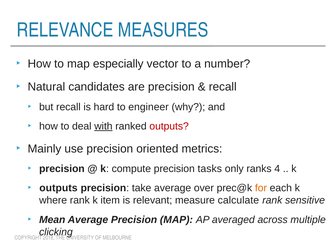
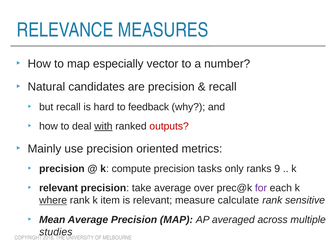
engineer: engineer -> feedback (149, 107)
ranks 4: 4 -> 9 (277, 169)
outputs: outputs -> relevant (59, 188)
for colour: orange -> purple (261, 188)
where underline: none -> present (53, 200)
clicking: clicking -> studies (56, 232)
